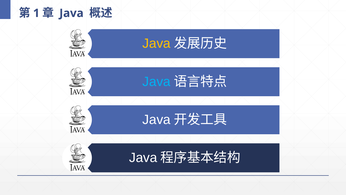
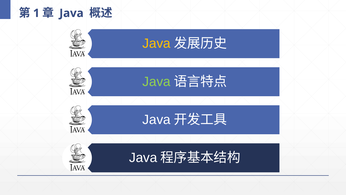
Java colour: light blue -> light green (157, 81)
